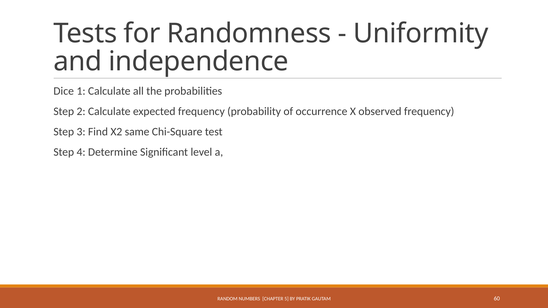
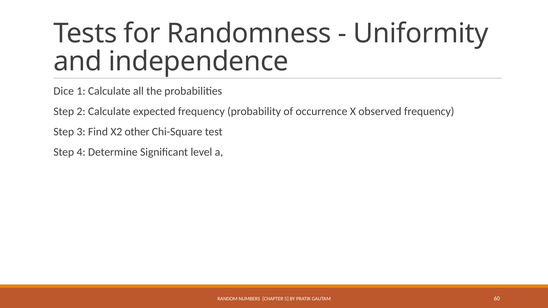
same: same -> other (137, 132)
